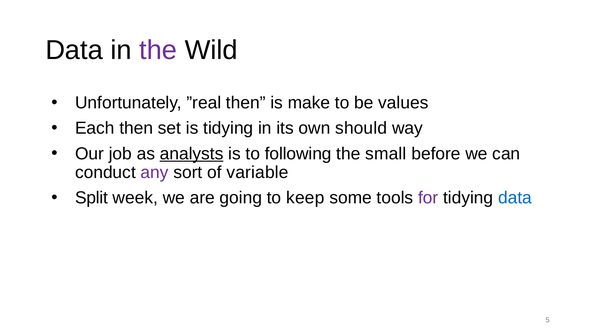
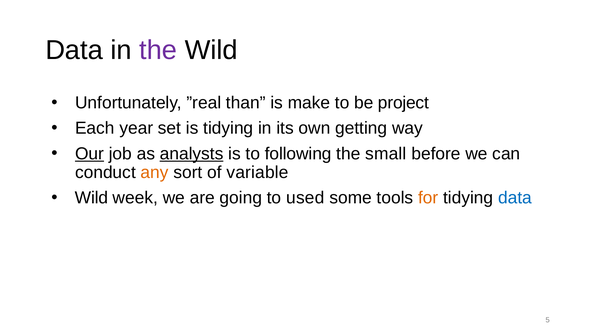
”real then: then -> than (246, 103)
values: values -> project (403, 103)
Each then: then -> year (136, 128)
should: should -> getting (361, 128)
Our underline: none -> present (90, 153)
any colour: purple -> orange (155, 172)
Split: Split -> Wild (92, 198)
keep: keep -> used (305, 198)
for colour: purple -> orange (428, 198)
